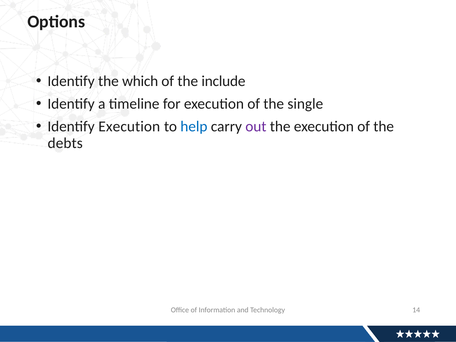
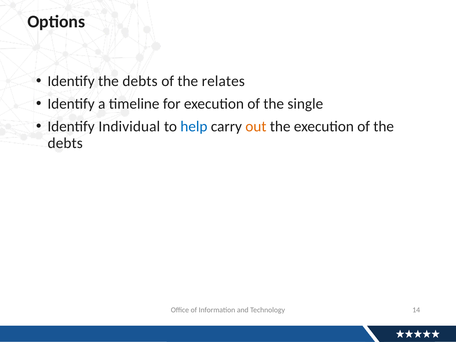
Identify the which: which -> debts (140, 81)
include: include -> relates (223, 81)
Identify Execution: Execution -> Individual (129, 127)
out colour: purple -> orange (256, 127)
